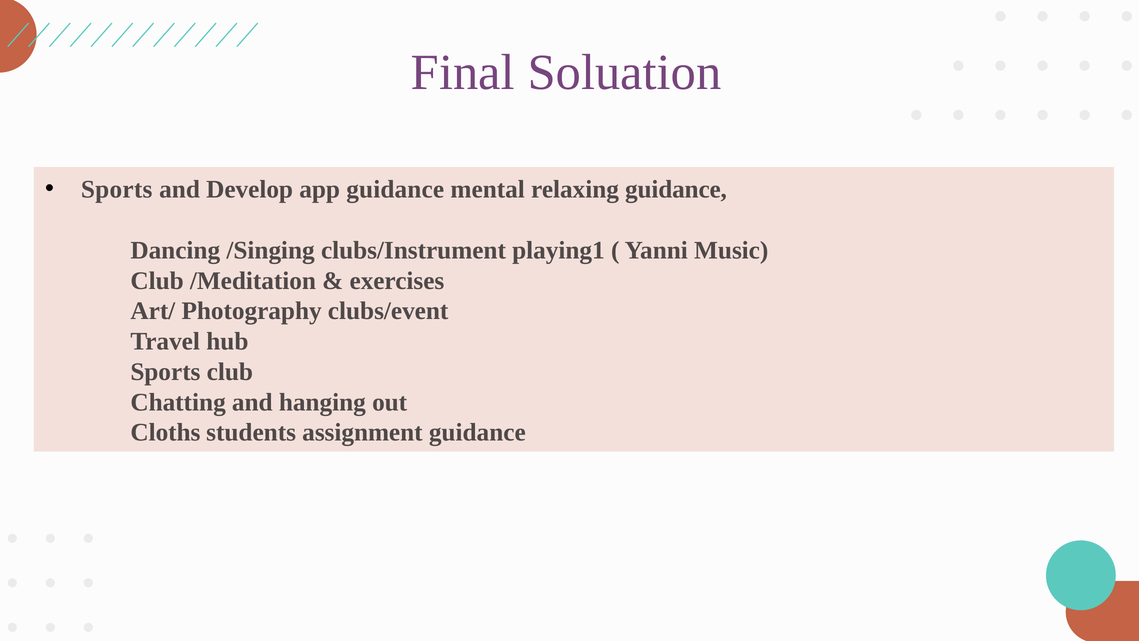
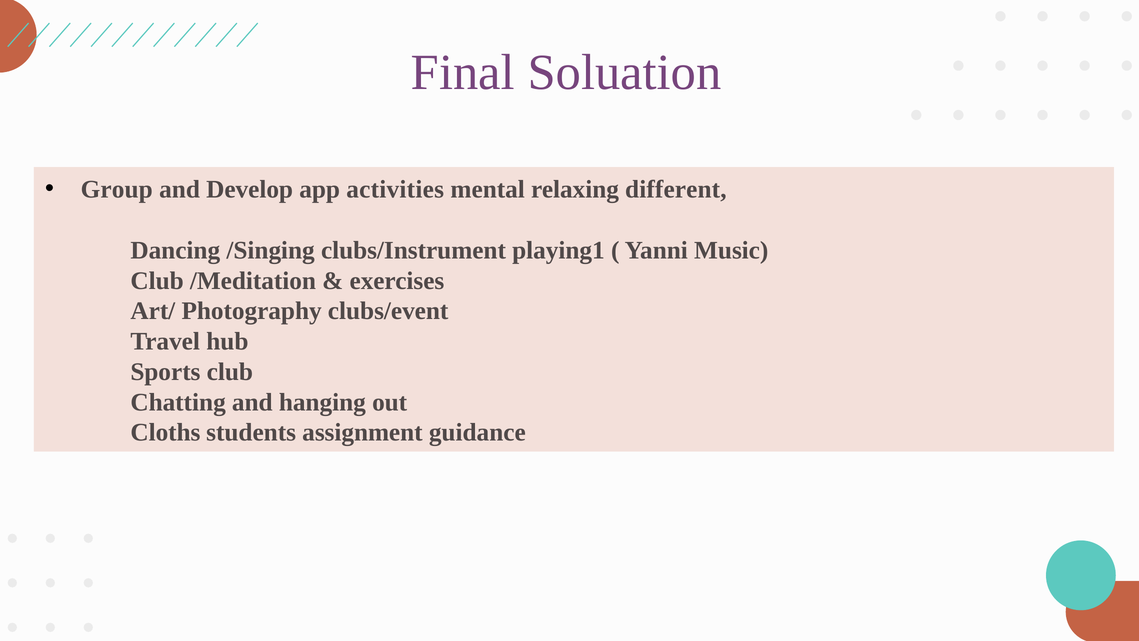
Sports: Sports -> Group (117, 190)
app guidance: guidance -> activities (395, 190)
relaxing guidance: guidance -> different (676, 190)
